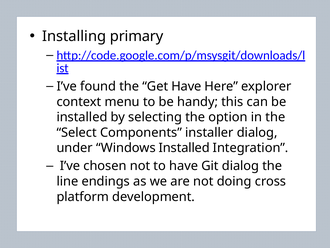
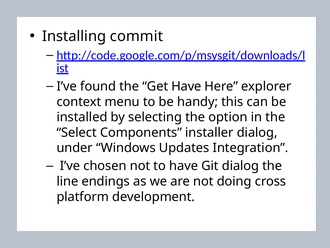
primary: primary -> commit (136, 36)
Windows Installed: Installed -> Updates (184, 148)
